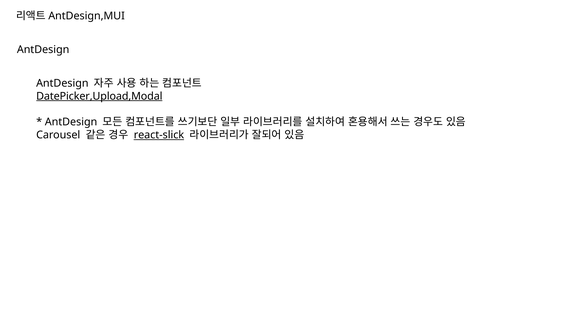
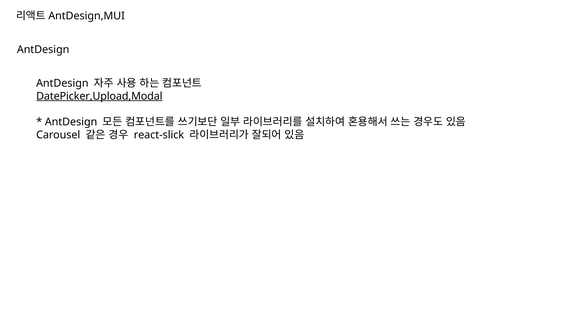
react-slick underline: present -> none (159, 135)
